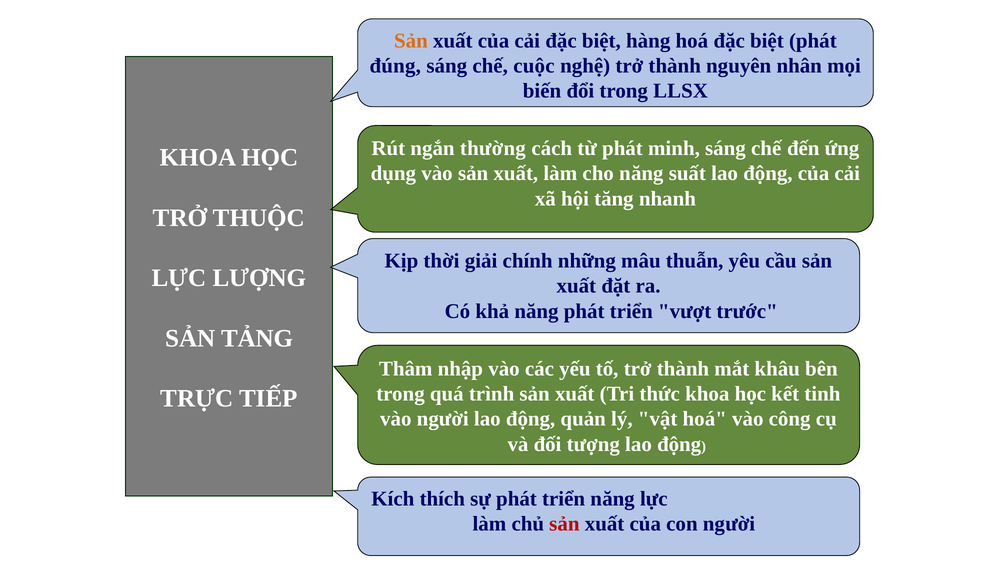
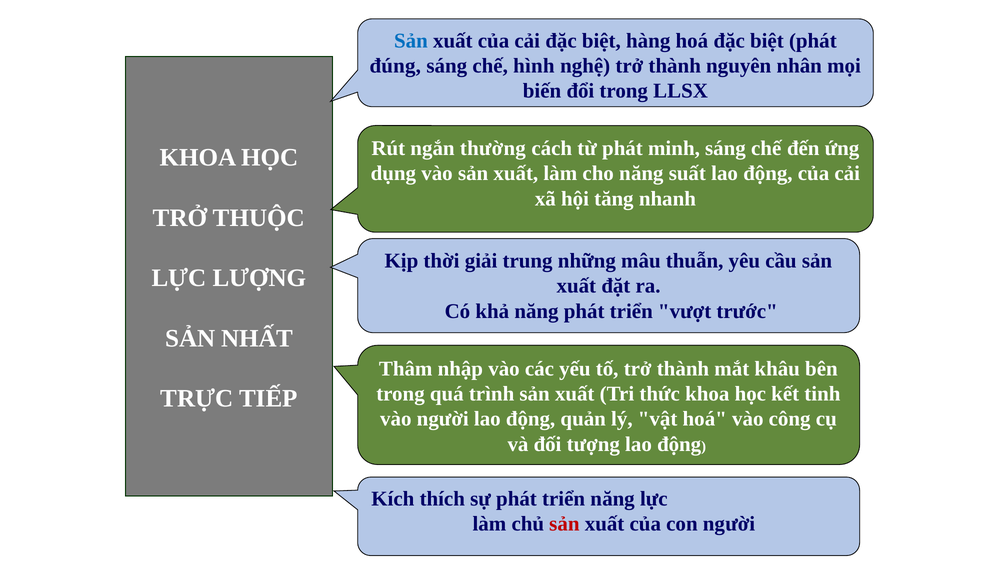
Sản colour: orange -> blue (411, 41)
cuộc: cuộc -> hình (534, 66)
chính: chính -> trung (528, 261)
TẢNG: TẢNG -> NHẤT (257, 338)
